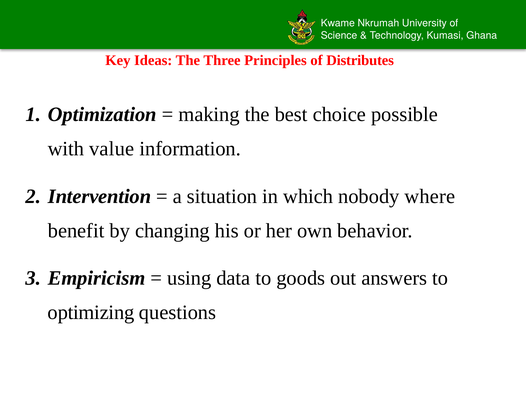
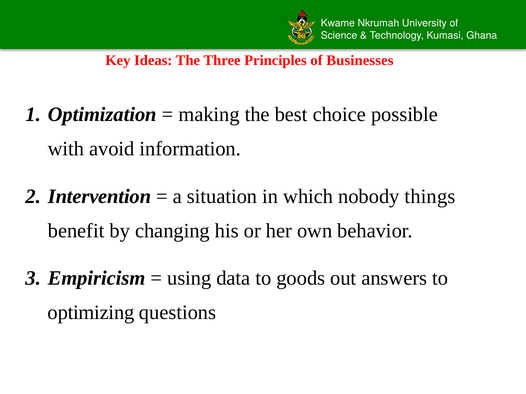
Distributes: Distributes -> Businesses (360, 61)
value: value -> avoid (112, 149)
where: where -> things (430, 197)
